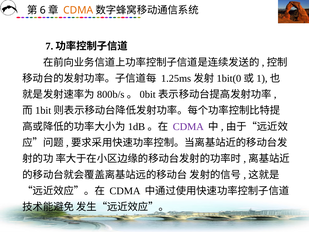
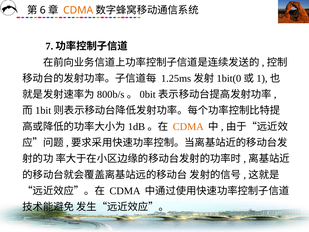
CDMA colour: purple -> orange (188, 127)
